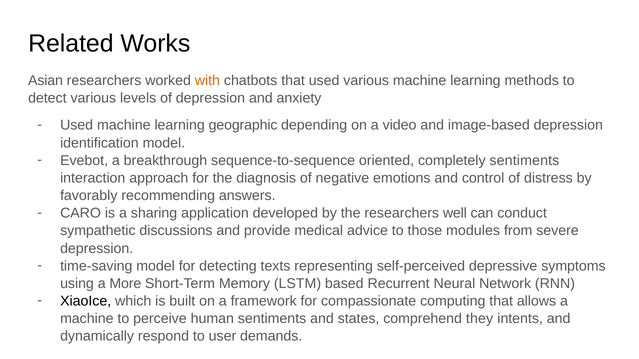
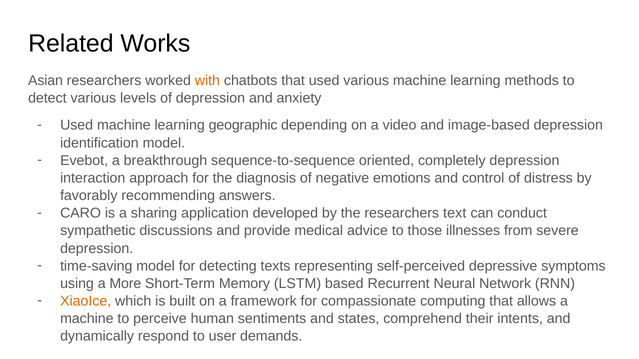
completely sentiments: sentiments -> depression (524, 161)
well: well -> text (455, 213)
modules: modules -> illnesses (473, 231)
XiaoIce colour: black -> orange (86, 302)
they: they -> their (480, 319)
